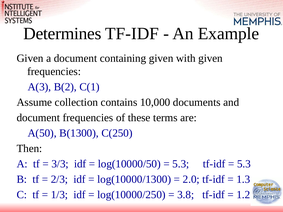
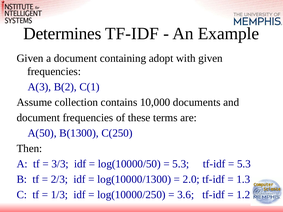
containing given: given -> adopt (161, 58)
3.8: 3.8 -> 3.6 (186, 195)
